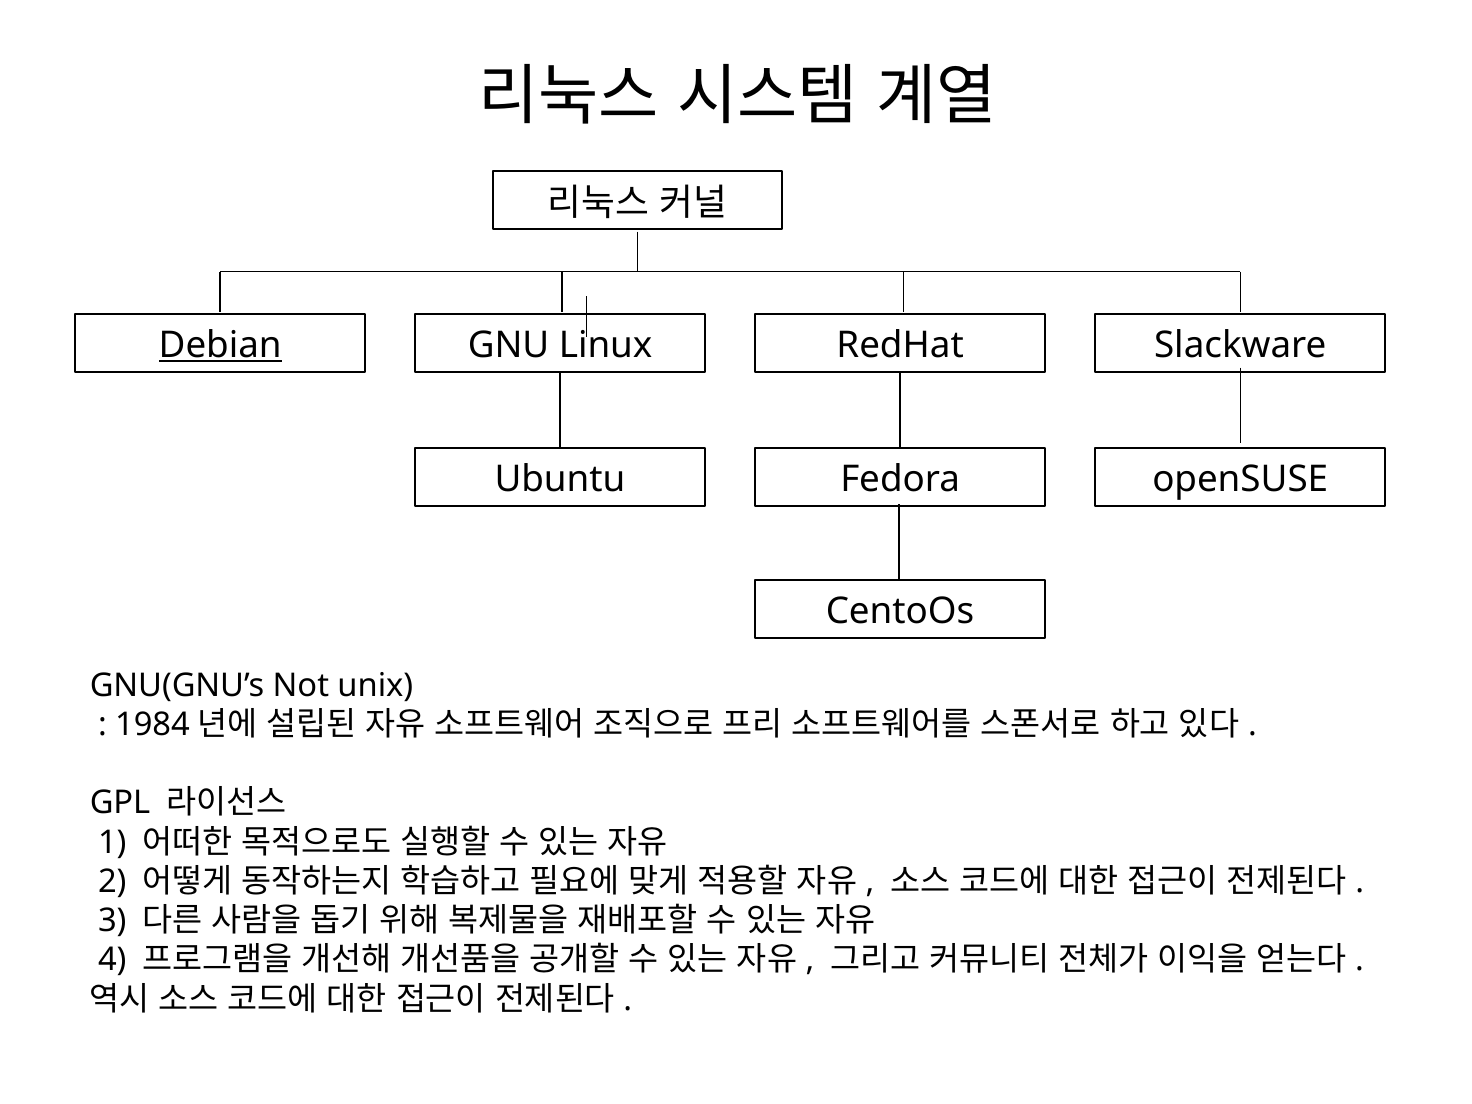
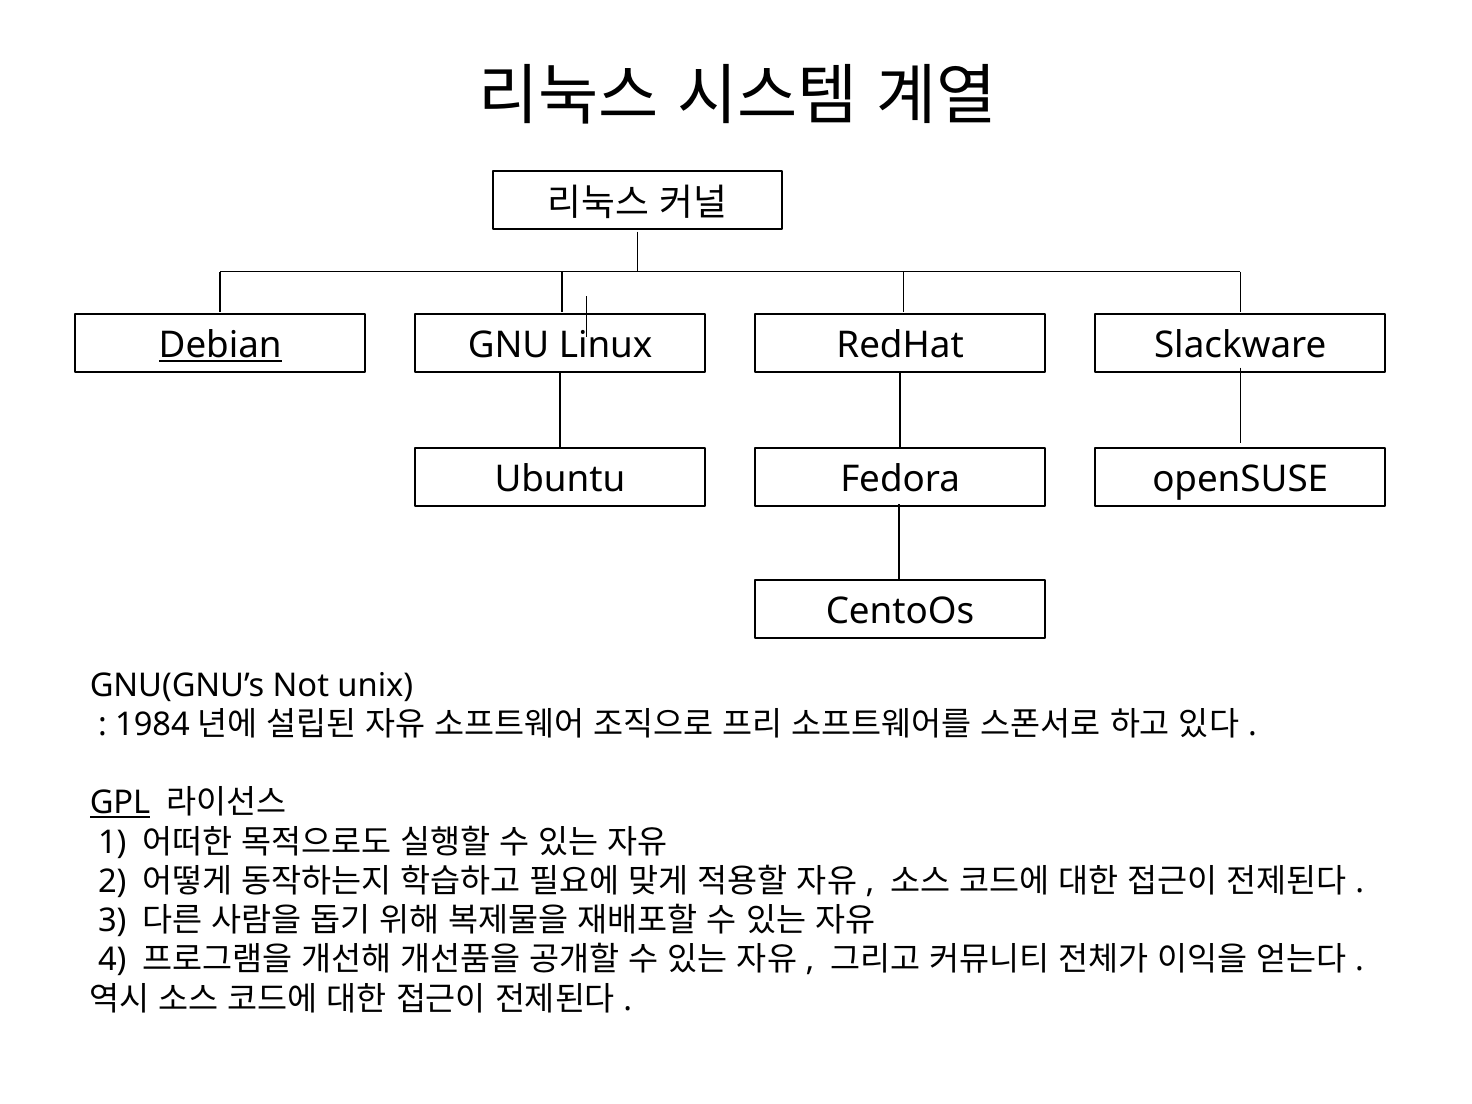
GPL underline: none -> present (120, 803)
